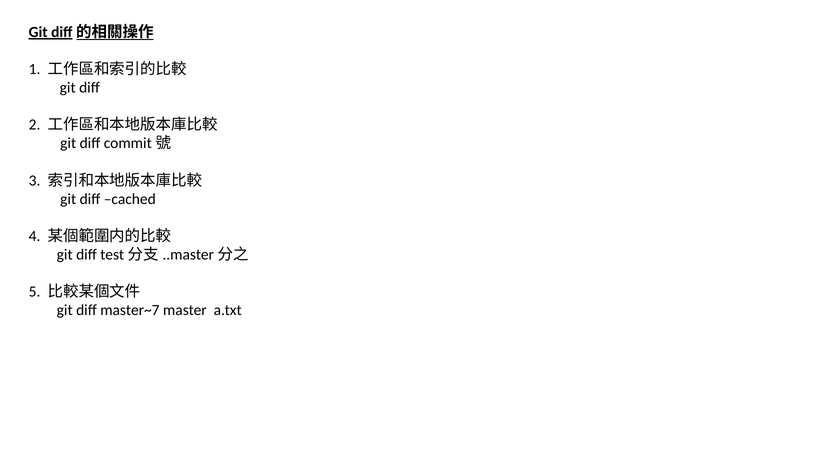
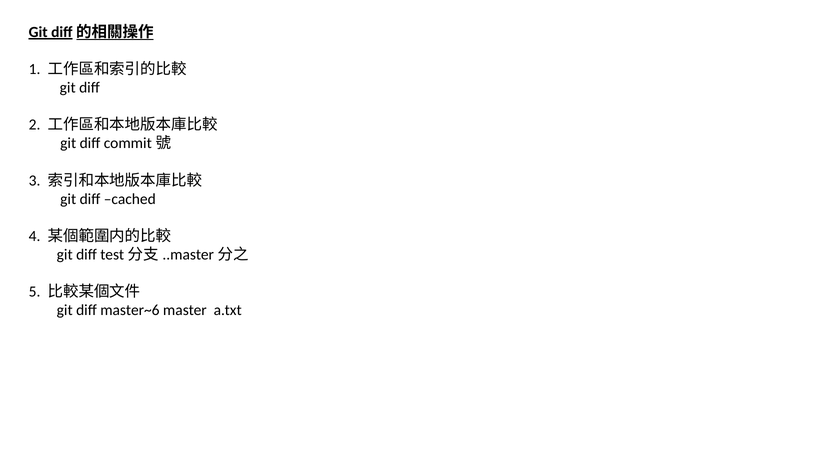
master~7: master~7 -> master~6 (130, 310)
